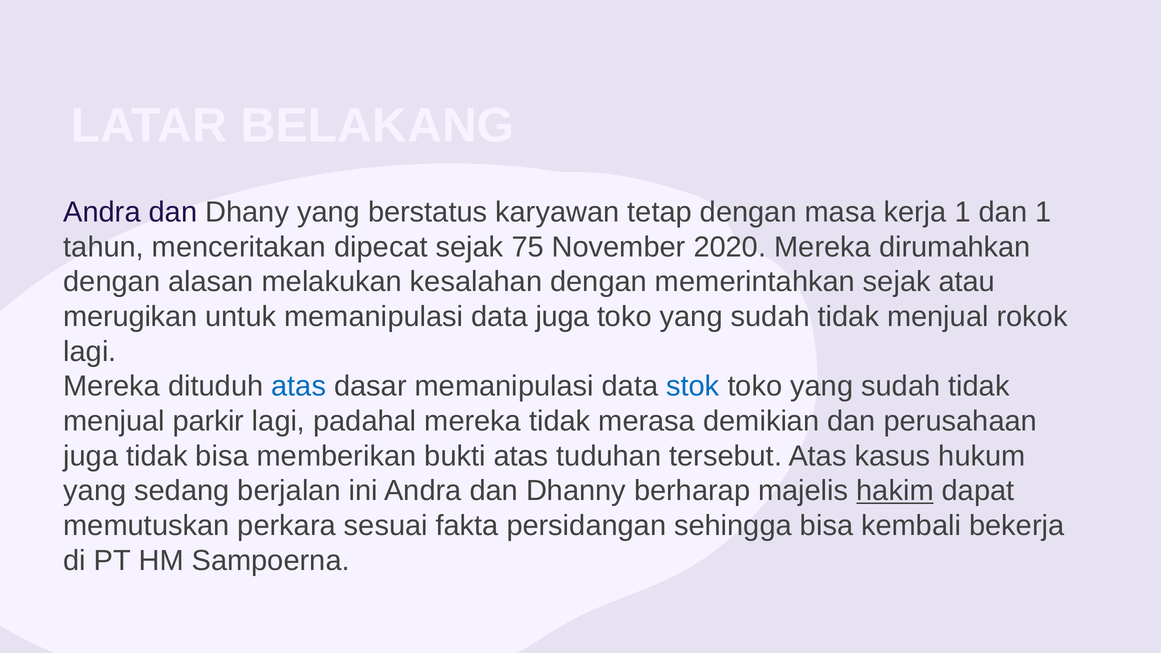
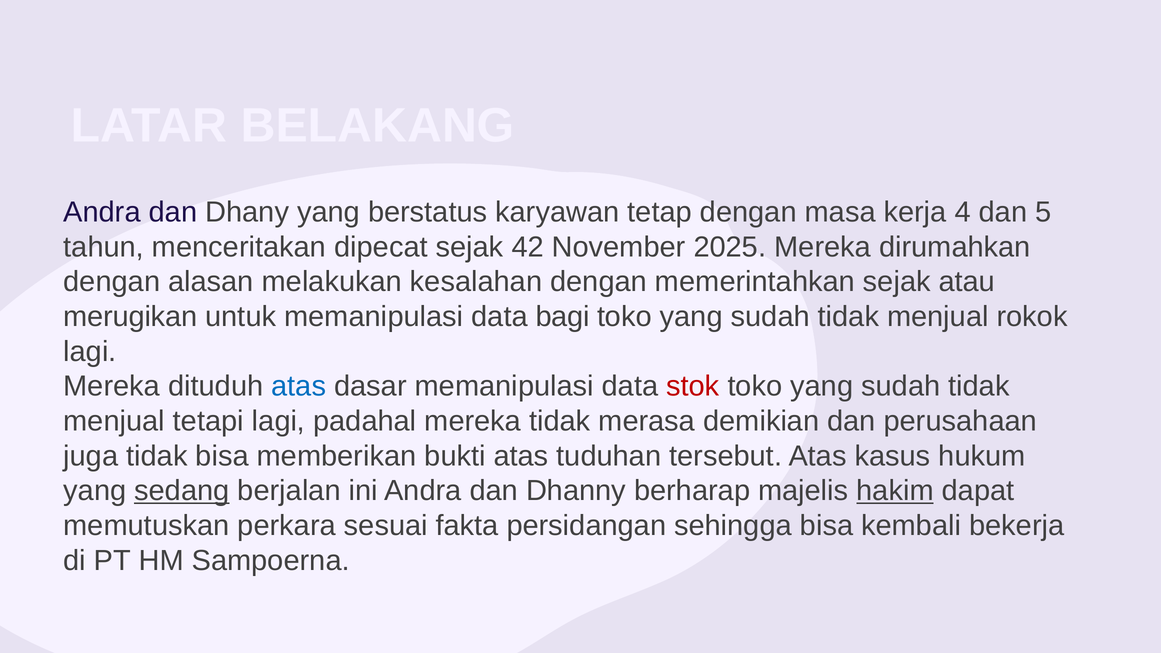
kerja 1: 1 -> 4 (963, 212)
dan 1: 1 -> 5 (1043, 212)
75: 75 -> 42 (528, 247)
2020: 2020 -> 2025 (730, 247)
data juga: juga -> bagi (562, 317)
stok colour: blue -> red (693, 386)
parkir: parkir -> tetapi (208, 421)
sedang underline: none -> present (182, 491)
